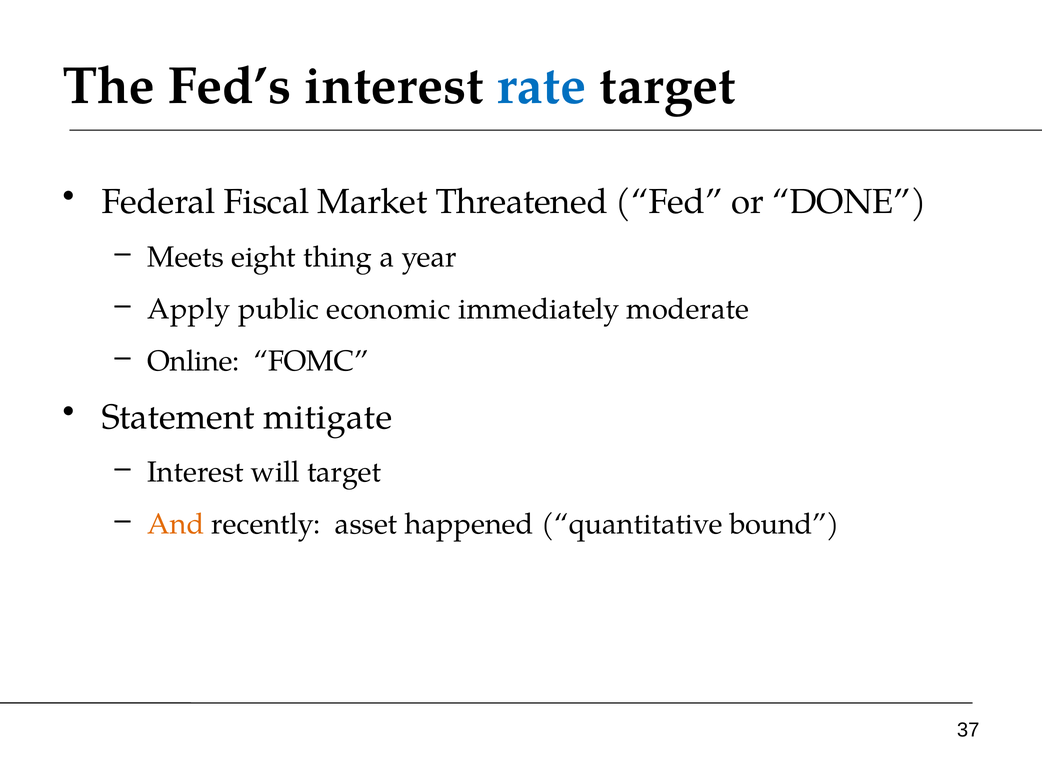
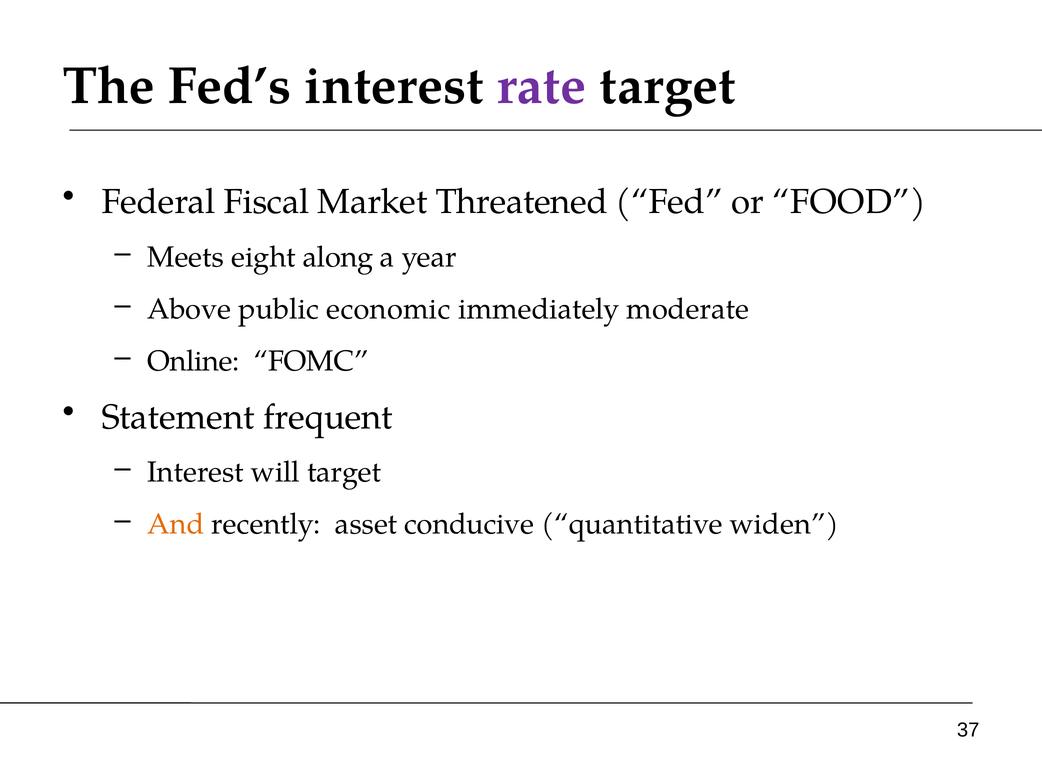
rate colour: blue -> purple (542, 86)
DONE: DONE -> FOOD (849, 202)
thing: thing -> along (338, 257)
Apply: Apply -> Above (189, 309)
mitigate: mitigate -> frequent (328, 417)
happened: happened -> conducive (469, 525)
bound: bound -> widen (784, 525)
